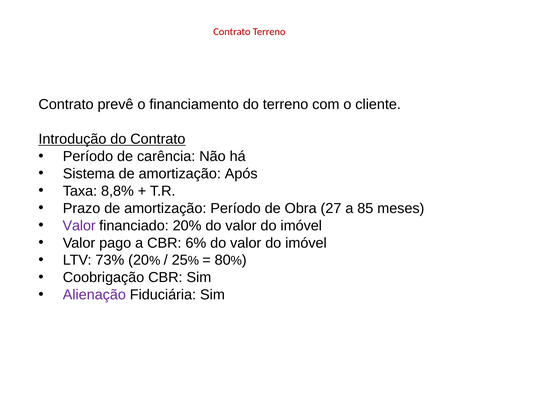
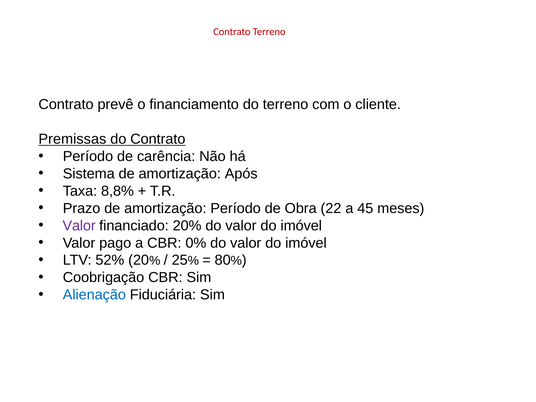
Introdução: Introdução -> Premissas (72, 139)
27: 27 -> 22 (331, 208)
85: 85 -> 45 (365, 208)
6%: 6% -> 0% (196, 243)
73%: 73% -> 52% (110, 260)
Alienação colour: purple -> blue (94, 295)
